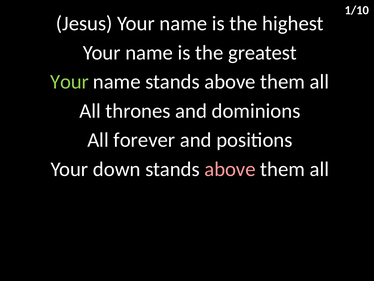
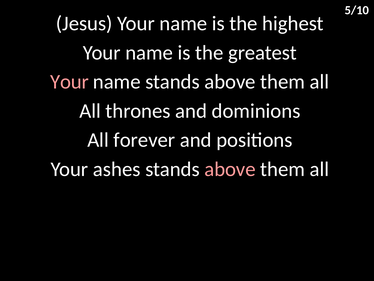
1/10: 1/10 -> 5/10 (357, 10)
Your colour: light green -> pink (69, 82)
down: down -> ashes (117, 169)
